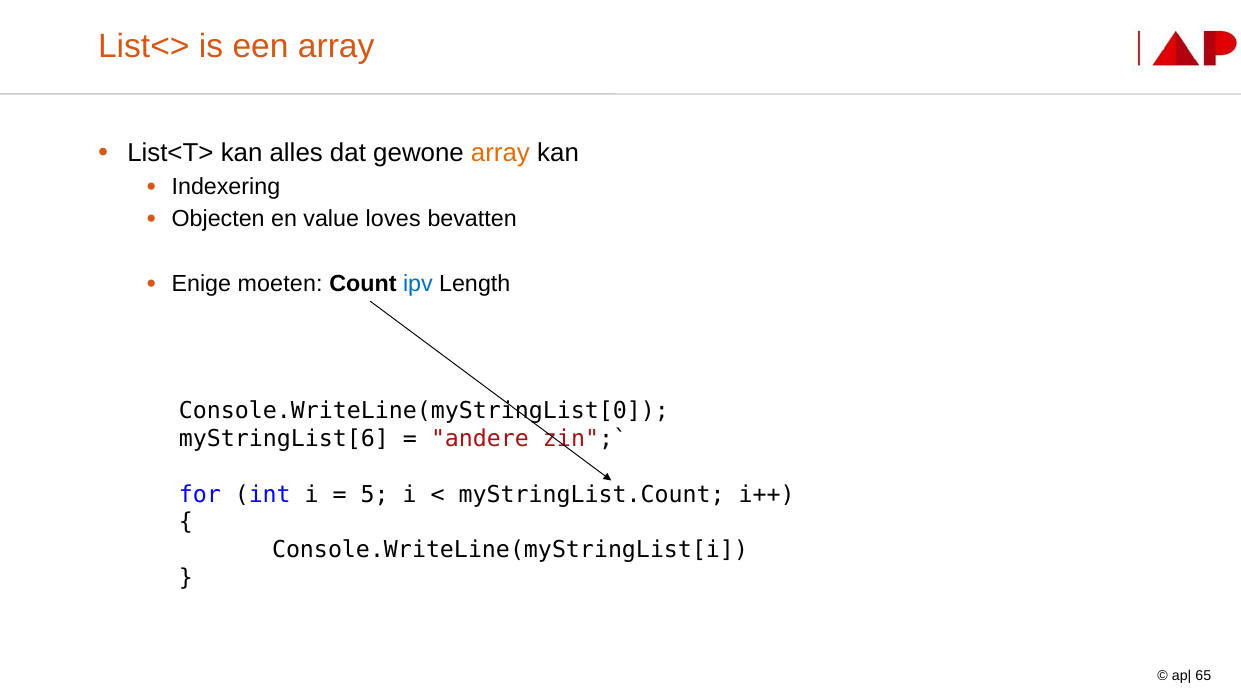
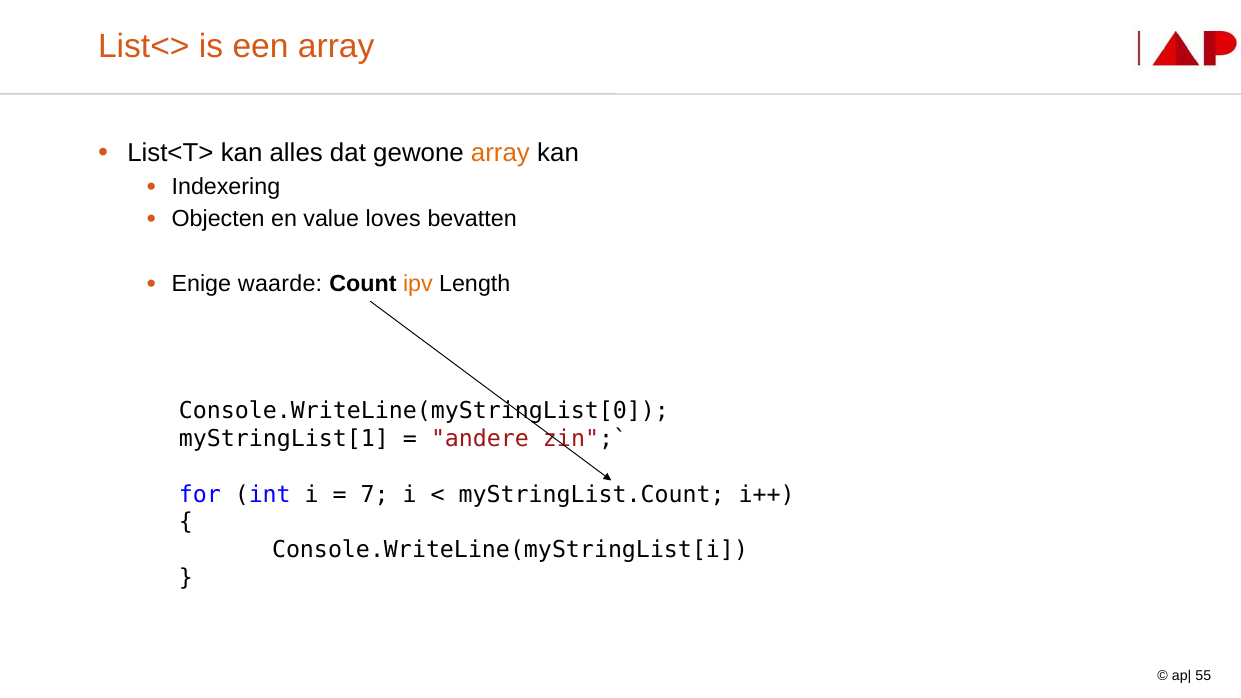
moeten: moeten -> waarde (280, 284)
ipv colour: blue -> orange (418, 284)
myStringList[6: myStringList[6 -> myStringList[1 (284, 439)
5: 5 -> 7 (375, 494)
65: 65 -> 55 (1203, 676)
